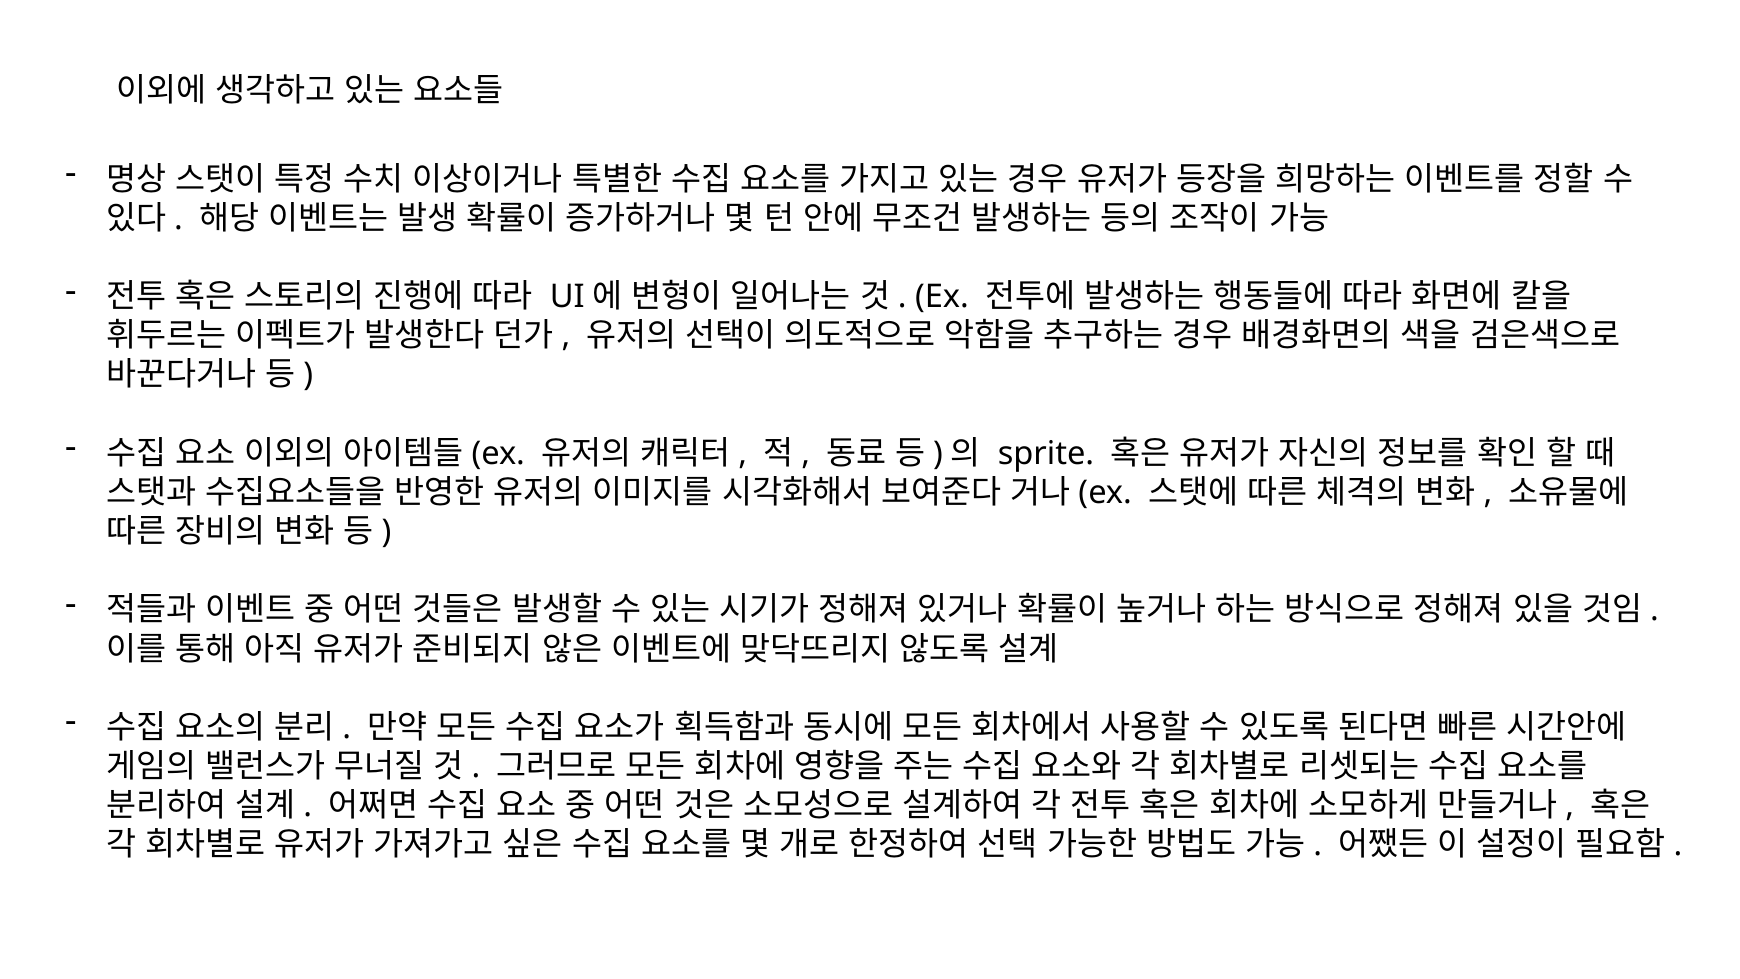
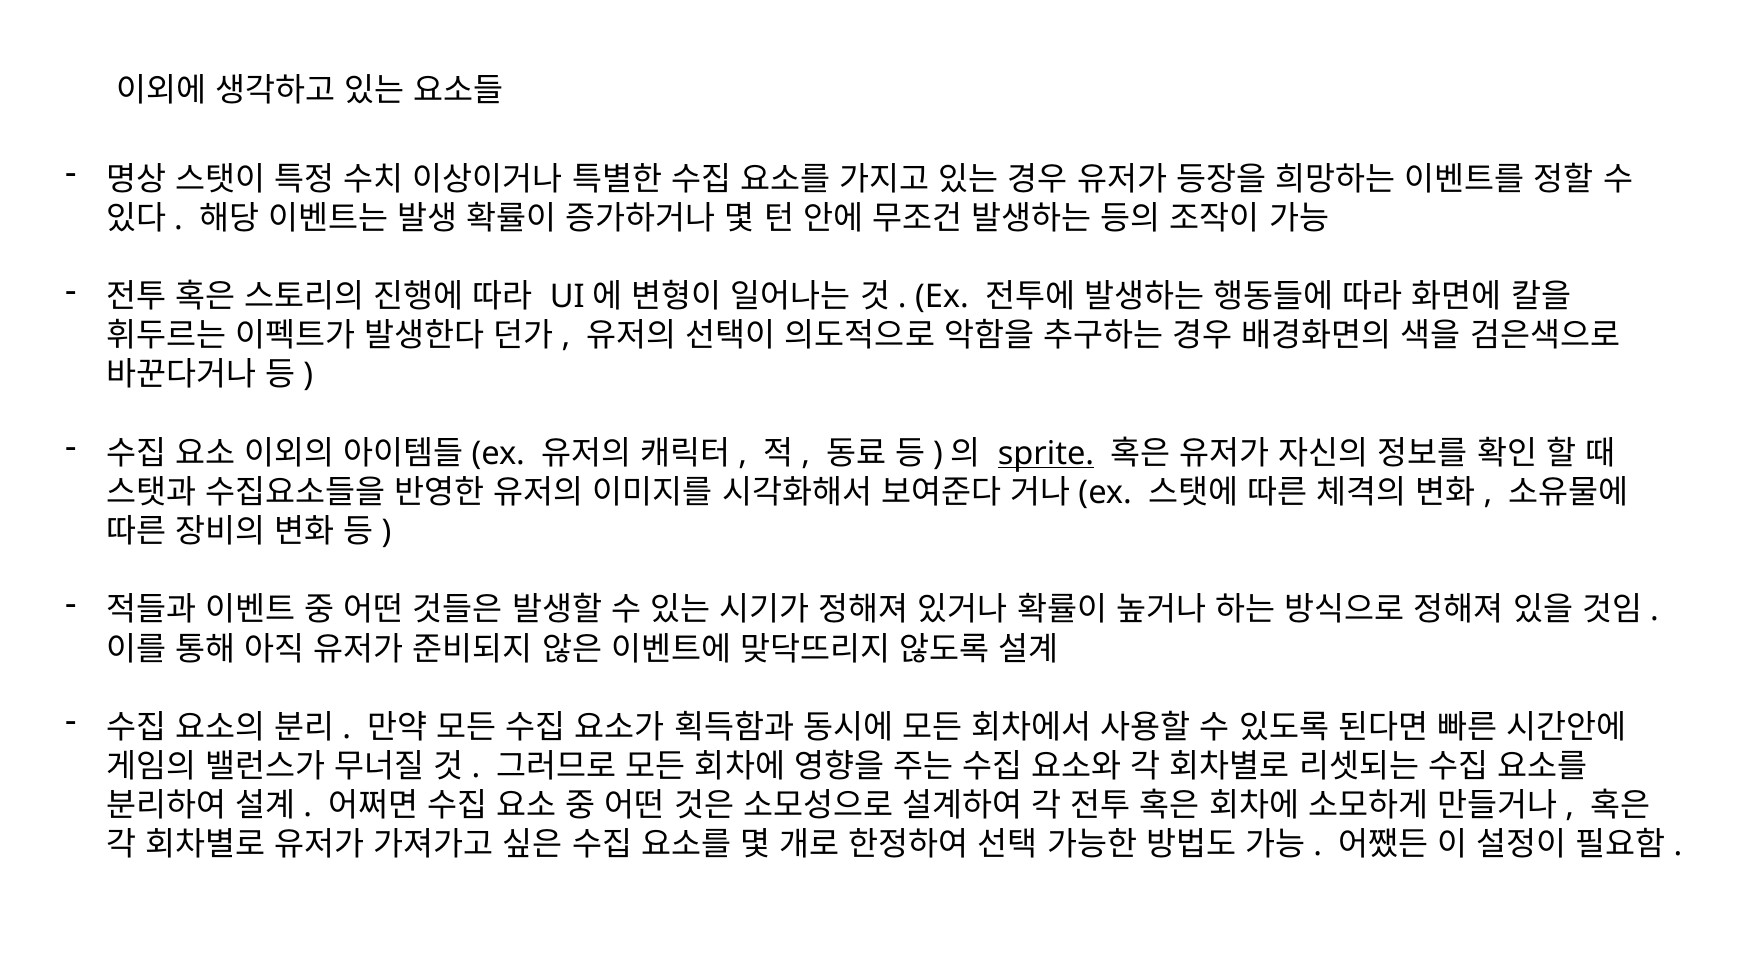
sprite underline: none -> present (1046, 453)
